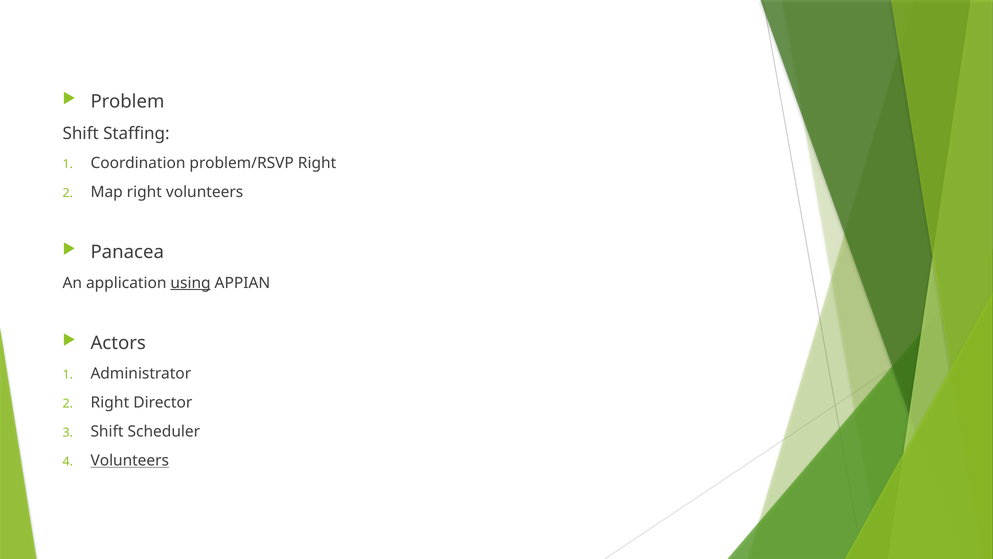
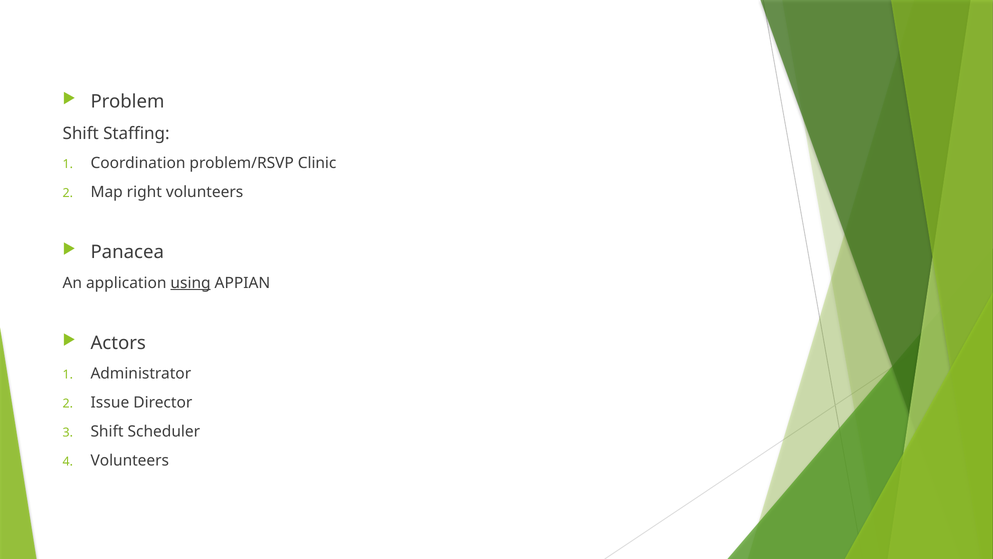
problem/RSVP Right: Right -> Clinic (317, 163)
Right: Right -> Issue (110, 402)
Volunteers underline: present -> none (130, 460)
